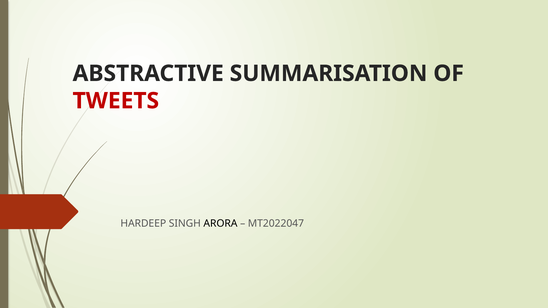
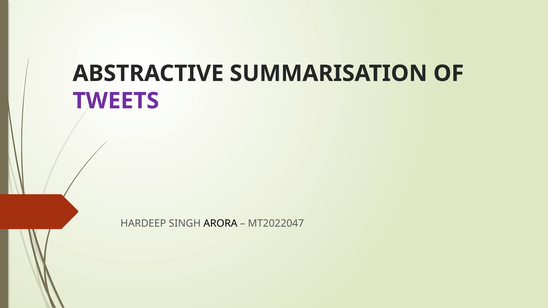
TWEETS colour: red -> purple (116, 101)
